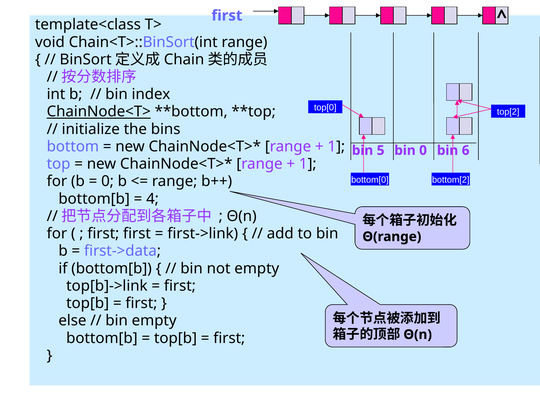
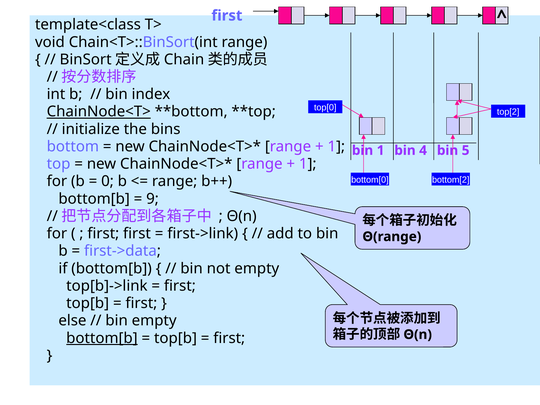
bin 5: 5 -> 1 (381, 150)
bin 0: 0 -> 4 (423, 150)
6: 6 -> 5 (466, 150)
4: 4 -> 9 (153, 199)
bottom[b underline: none -> present (102, 338)
